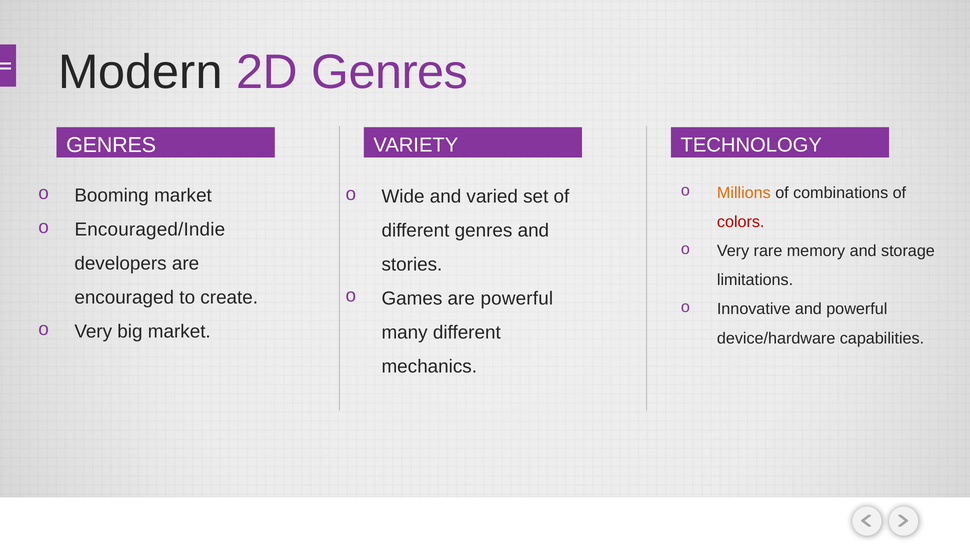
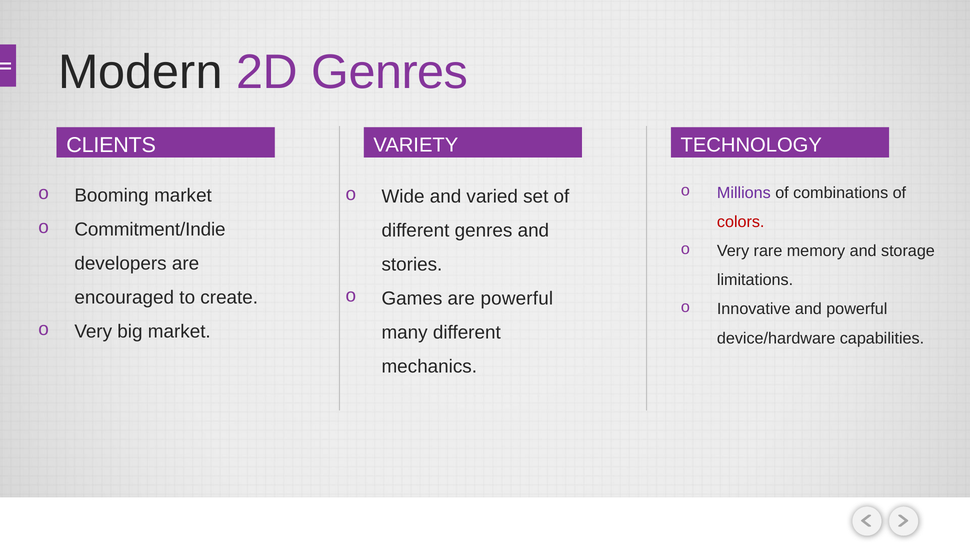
GENRES: GENRES -> CLIENTS (111, 145)
Millions colour: orange -> purple (744, 193)
Encouraged/Indie: Encouraged/Indie -> Commitment/Indie (150, 230)
